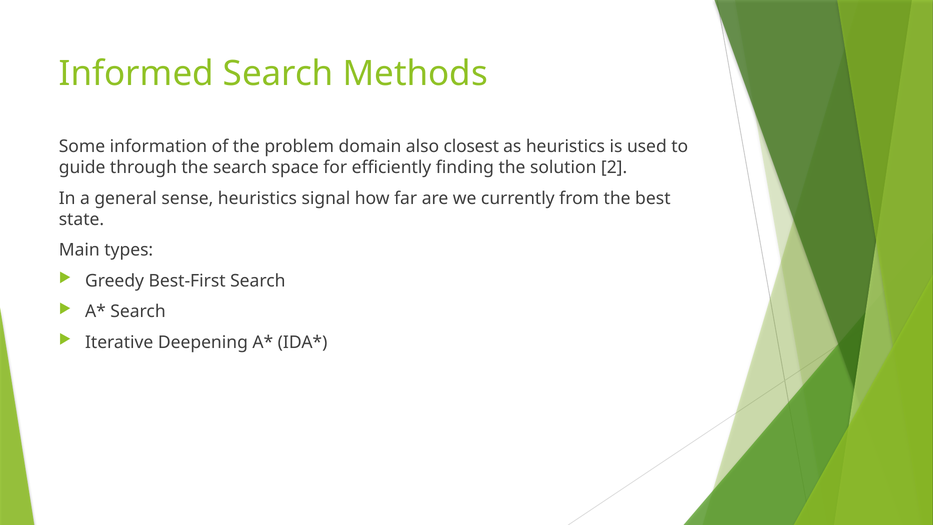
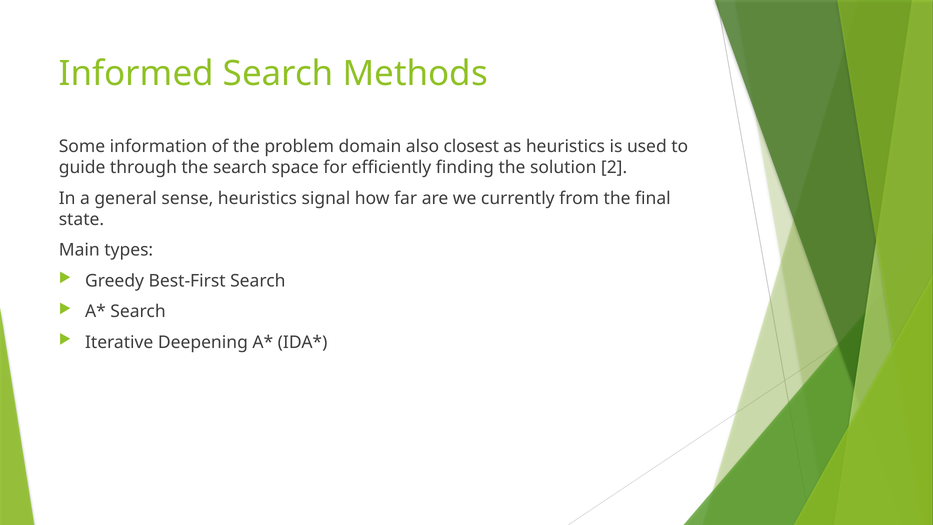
best: best -> final (653, 198)
